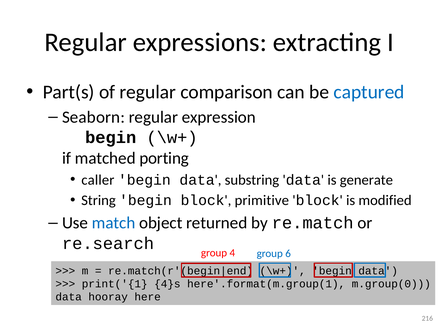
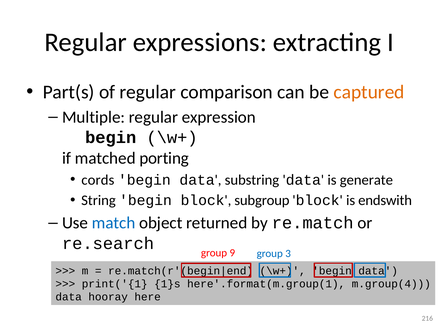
captured colour: blue -> orange (369, 92)
Seaborn: Seaborn -> Multiple (94, 117)
caller: caller -> cords (98, 180)
primitive: primitive -> subgroup (262, 201)
modified: modified -> endswith (385, 201)
4: 4 -> 9 (232, 253)
6: 6 -> 3 (288, 254)
4}s: 4}s -> 1}s (167, 284)
m.group(0: m.group(0 -> m.group(4 (391, 284)
